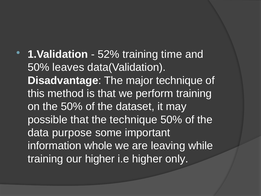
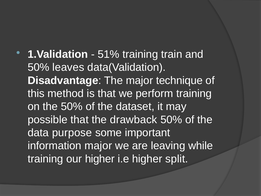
52%: 52% -> 51% (109, 54)
time: time -> train (172, 54)
the technique: technique -> drawback (134, 119)
information whole: whole -> major (98, 146)
only: only -> split (177, 159)
